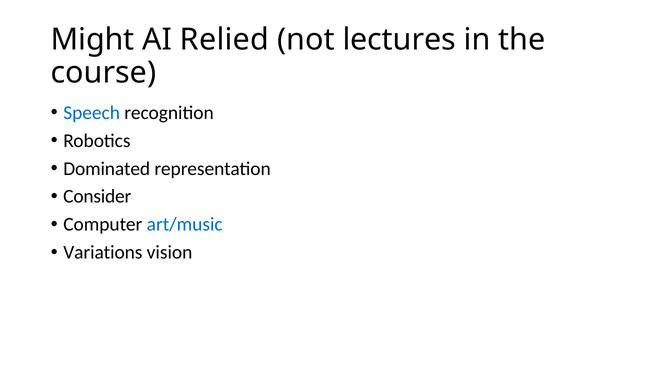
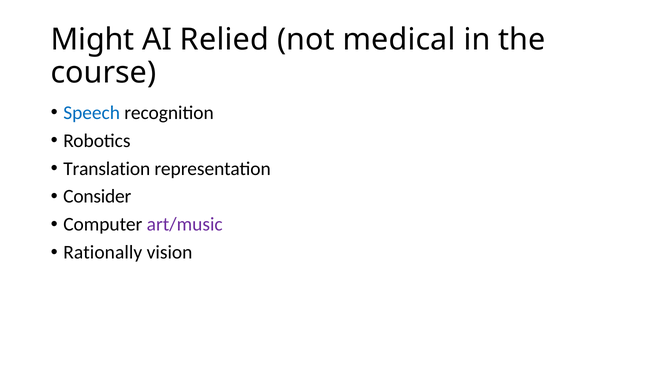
lectures: lectures -> medical (399, 39)
Dominated: Dominated -> Translation (107, 168)
art/music colour: blue -> purple (185, 224)
Variations: Variations -> Rationally (103, 252)
